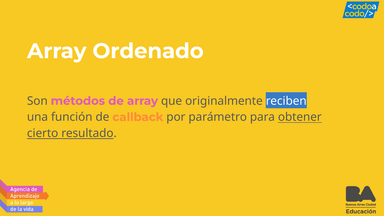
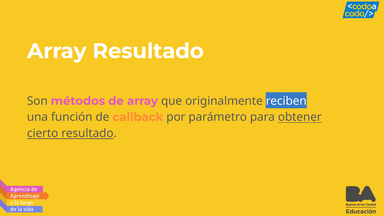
Array Ordenado: Ordenado -> Resultado (148, 51)
